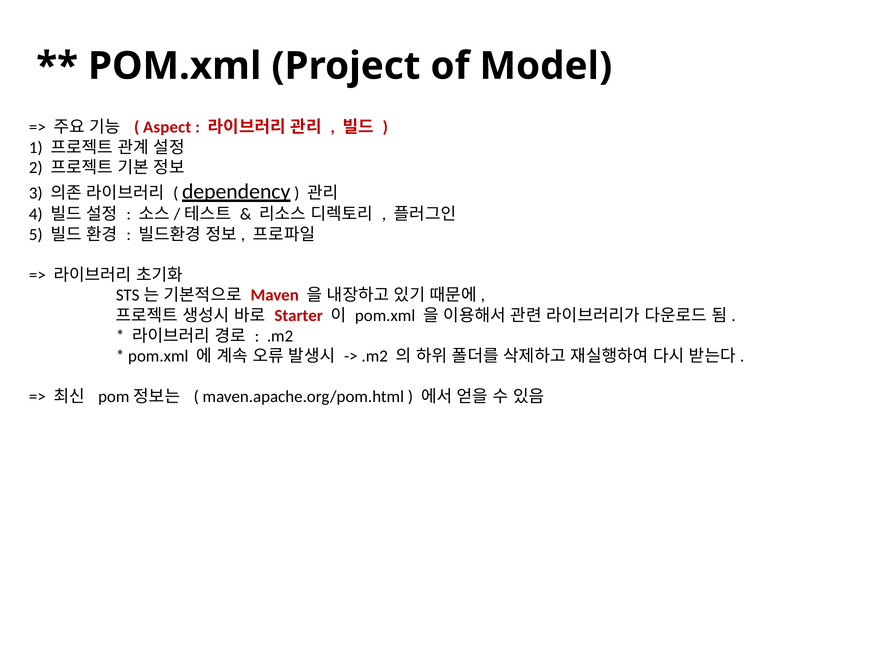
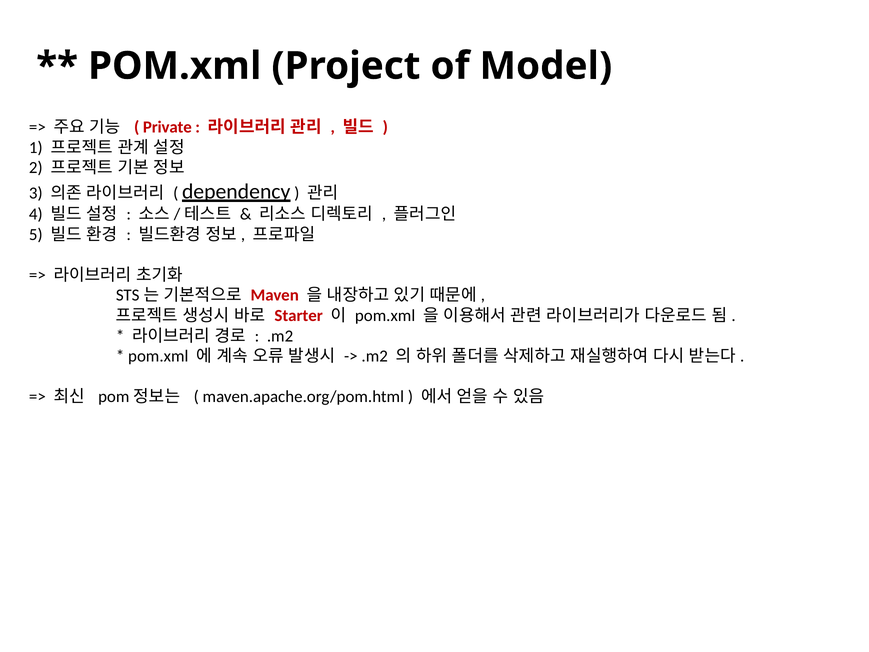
Aspect: Aspect -> Private (167, 127)
